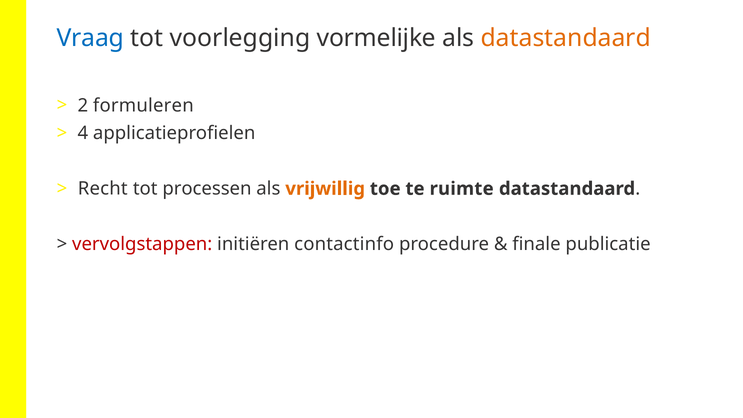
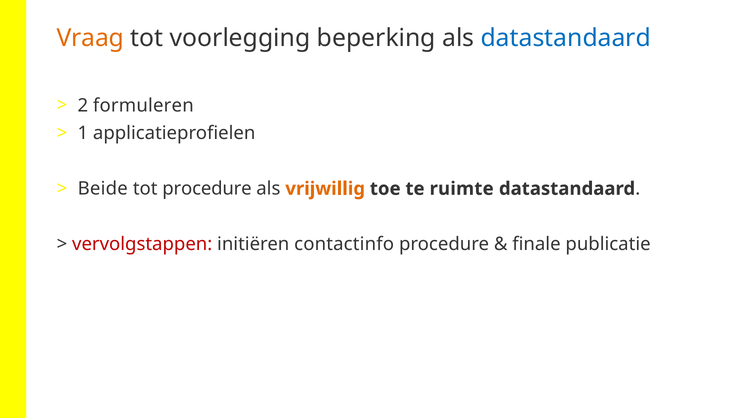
Vraag colour: blue -> orange (90, 38)
vormelijke: vormelijke -> beperking (376, 38)
datastandaard colour: orange -> blue (566, 38)
4: 4 -> 1 (83, 133)
Recht: Recht -> Beide (103, 189)
tot processen: processen -> procedure (207, 189)
